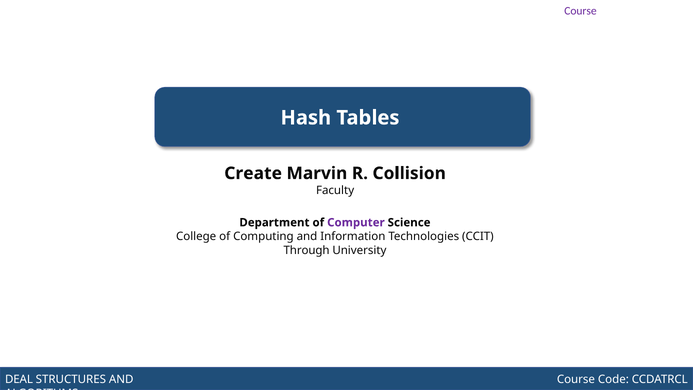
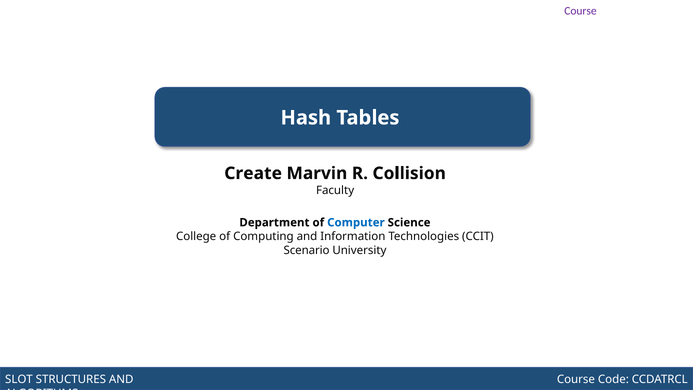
Computer colour: purple -> blue (356, 222)
Through: Through -> Scenario (307, 250)
DEAL: DEAL -> SLOT (19, 379)
